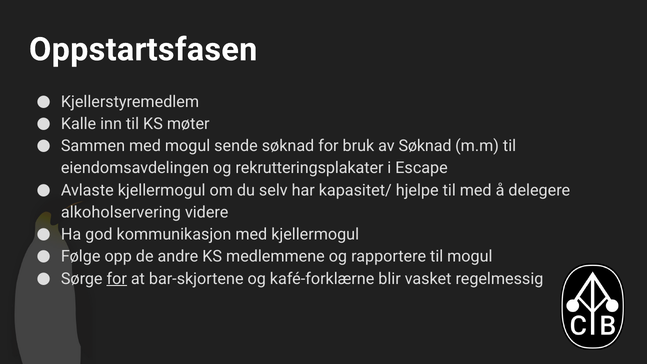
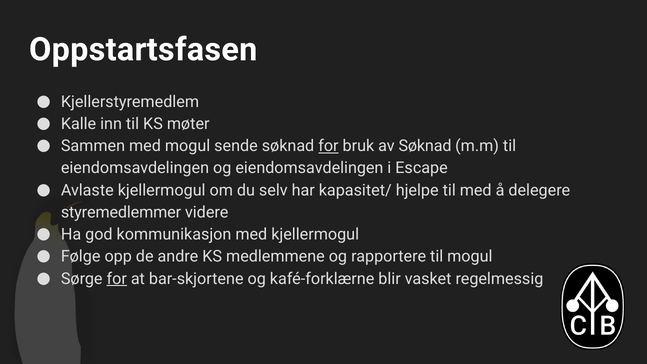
for underline: none -> present (328, 146)
og rekrutteringsplakater: rekrutteringsplakater -> eiendomsavdelingen (309, 168)
alkoholservering: alkoholservering -> styremedlemmer (121, 212)
